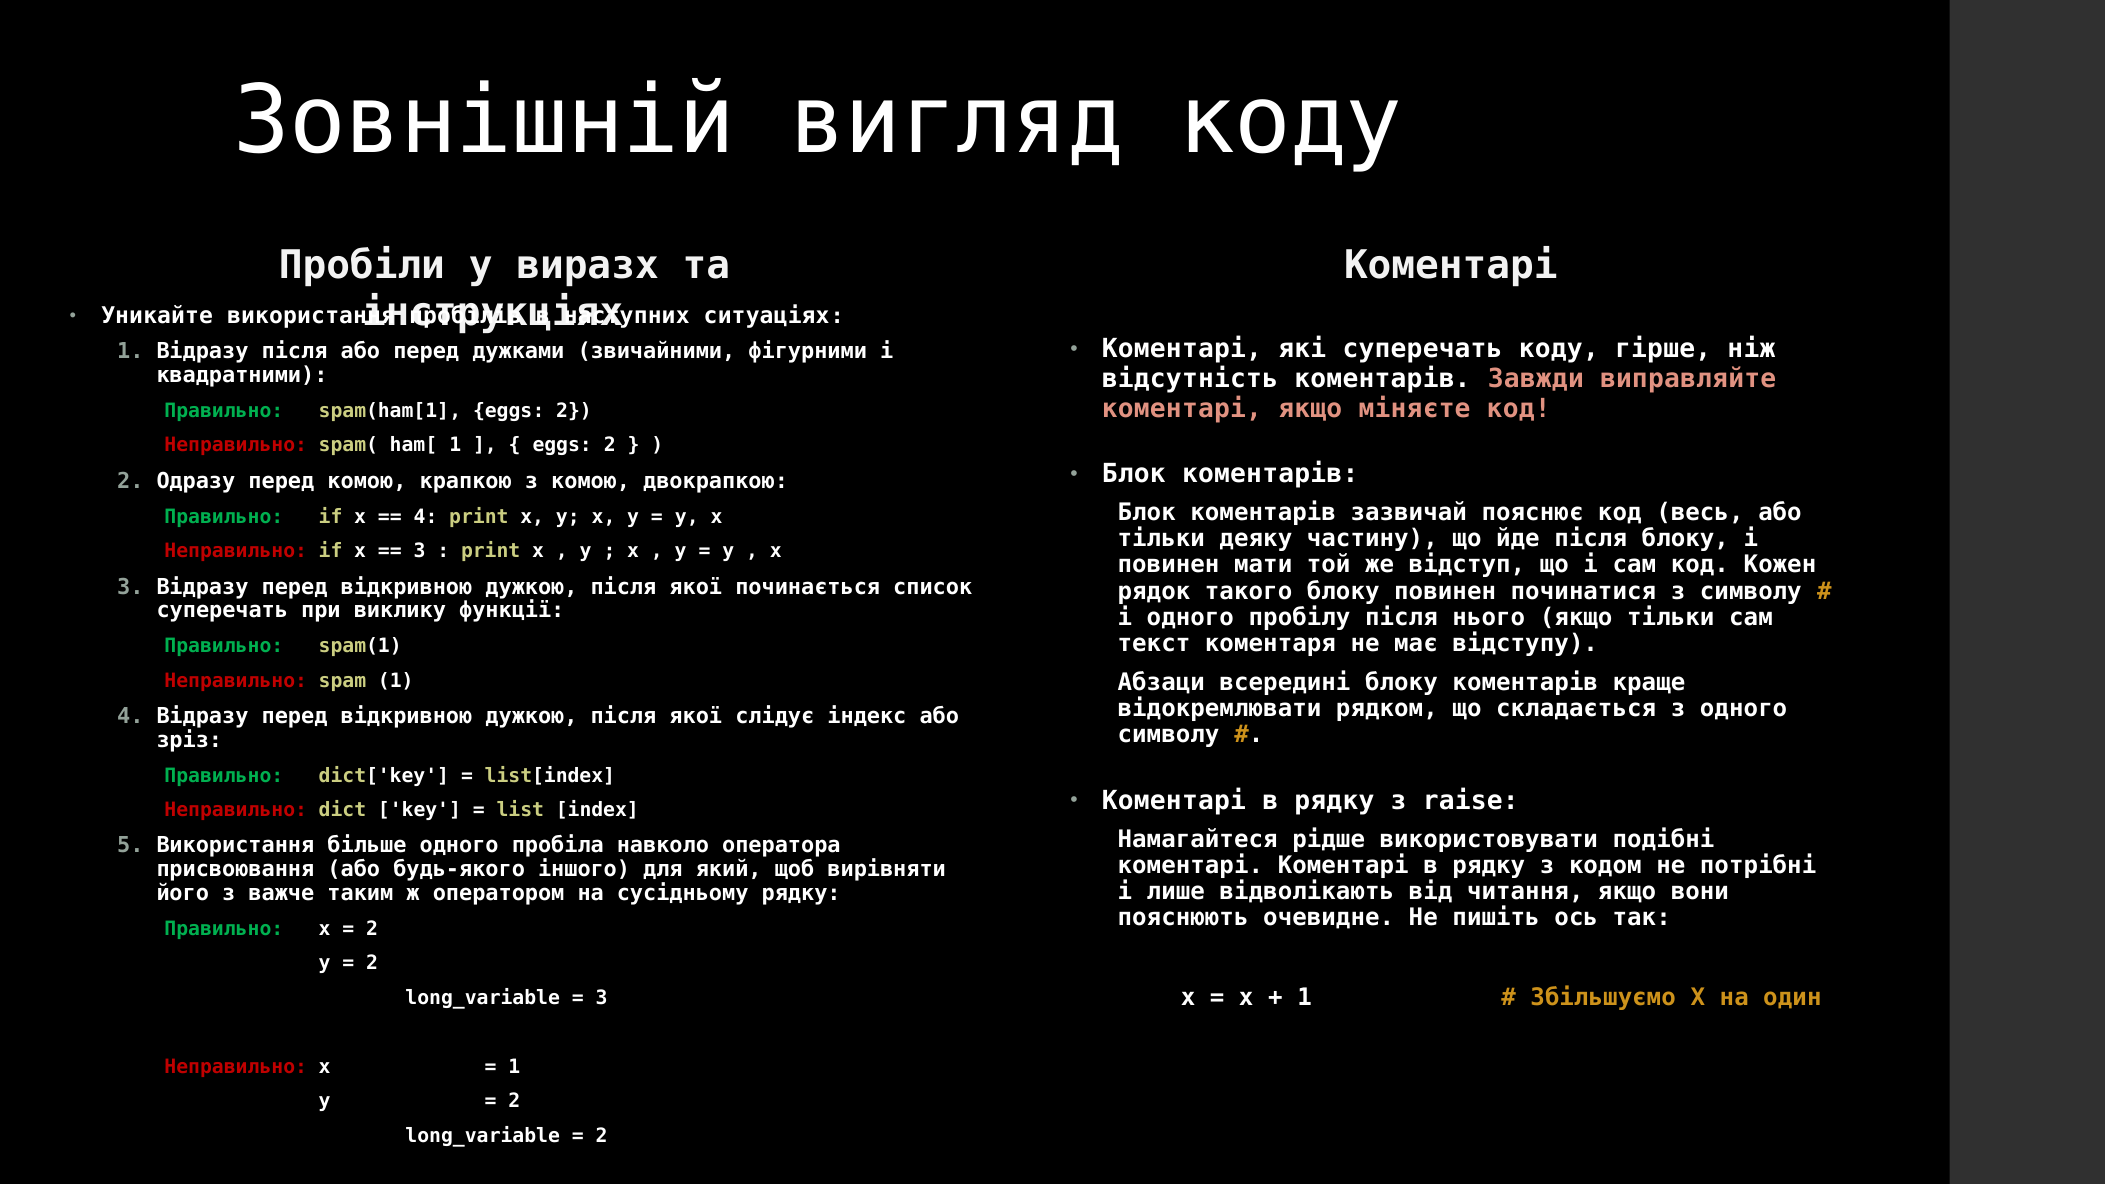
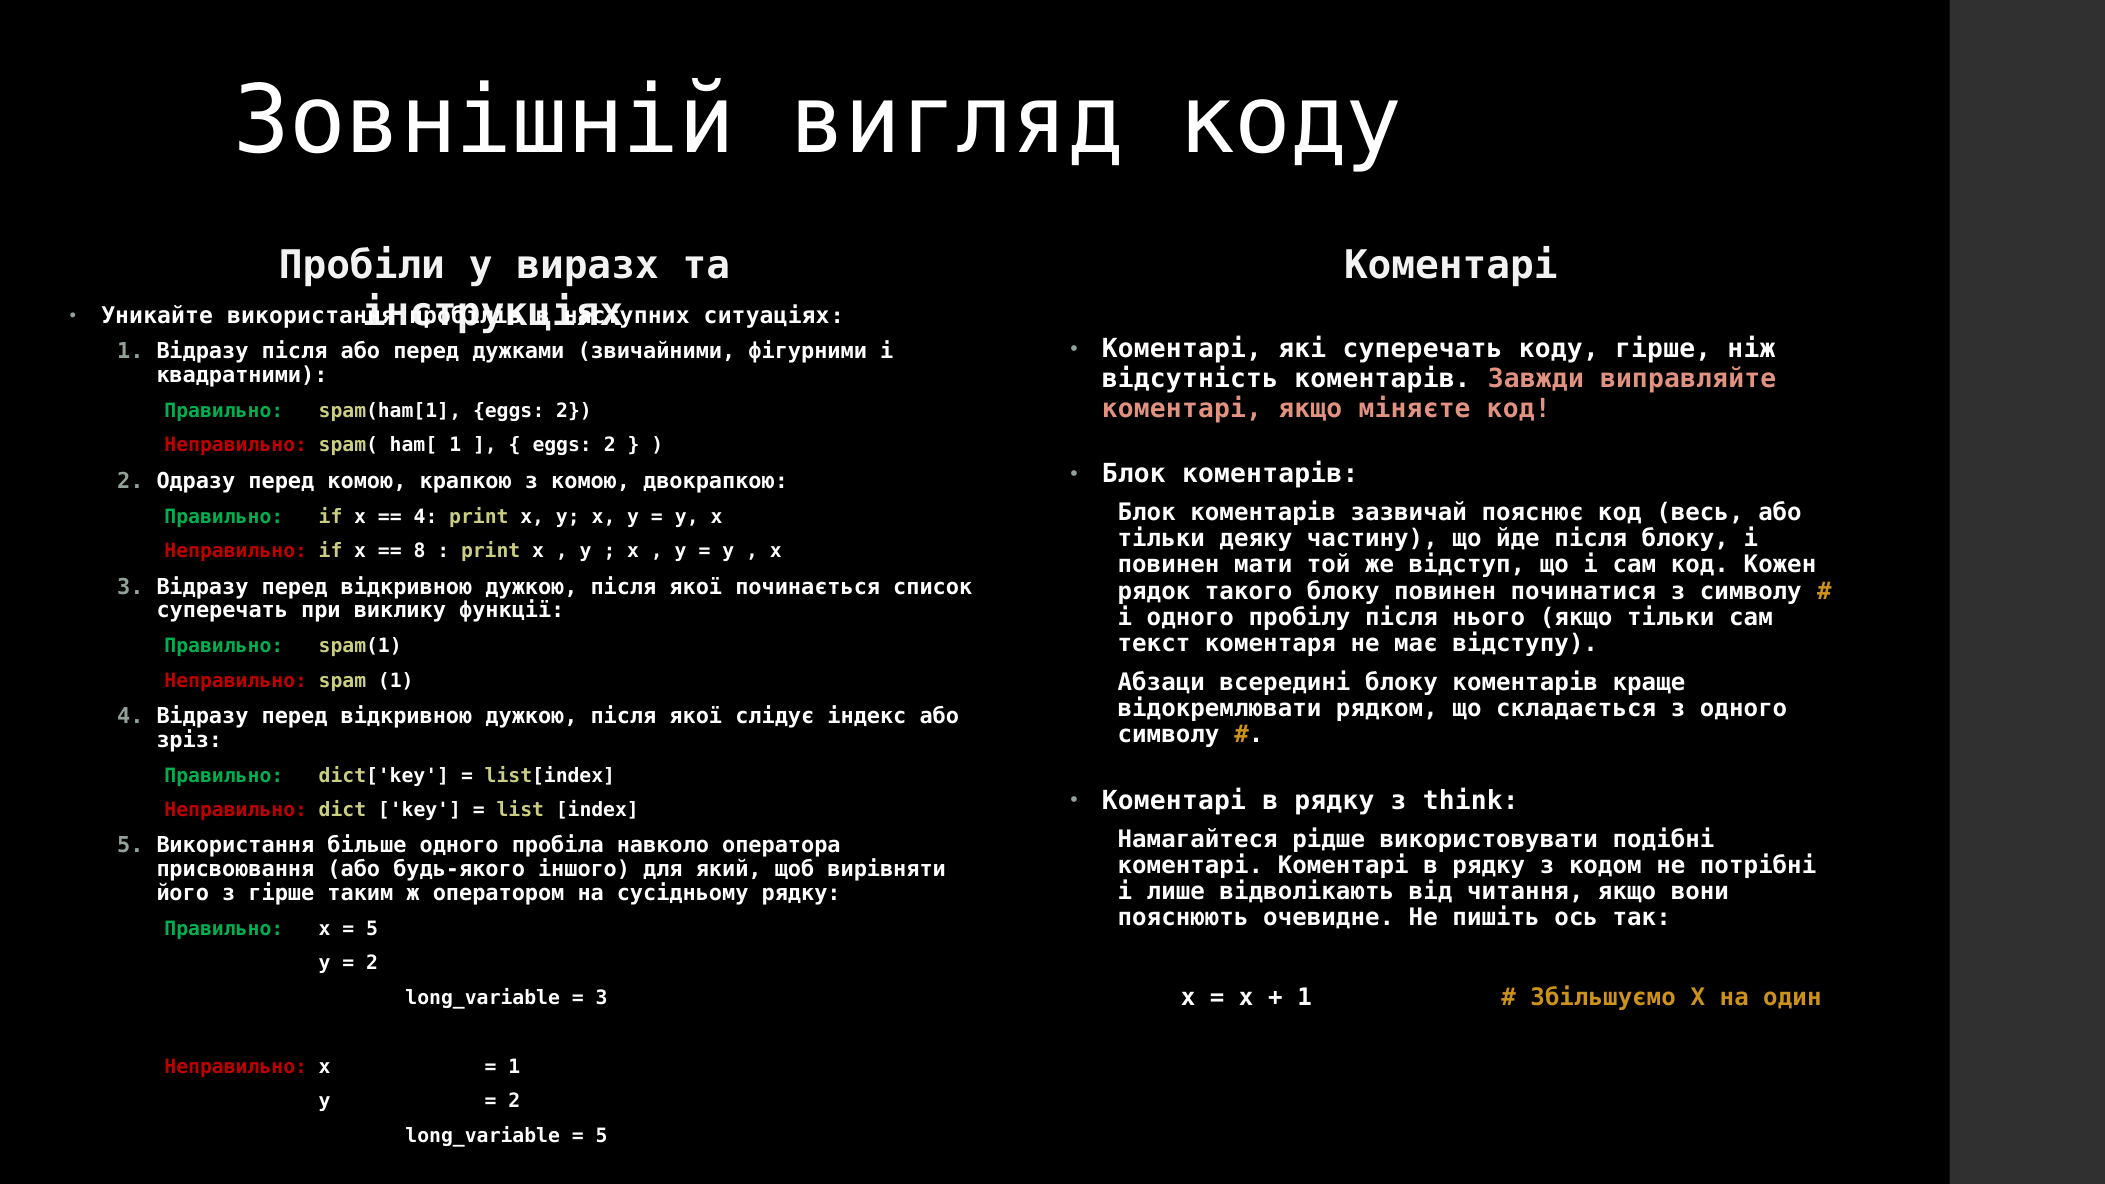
3: 3 -> 8 (419, 551)
raise: raise -> think (1471, 801)
з важче: важче -> гірше (281, 893)
2: 2 -> 5 (372, 929)
2: 2 -> 5 (602, 1136)
